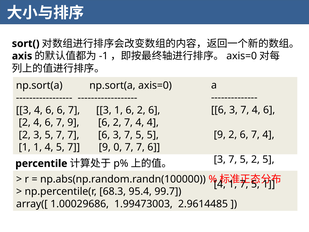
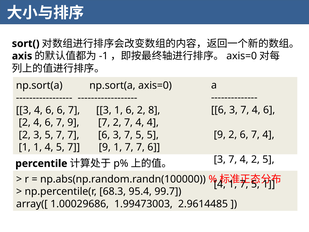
6 2 6: 6 -> 8 (154, 110)
9 6: 6 -> 7 (104, 122)
9 0: 0 -> 1 (118, 147)
5: 5 -> 4 (244, 159)
